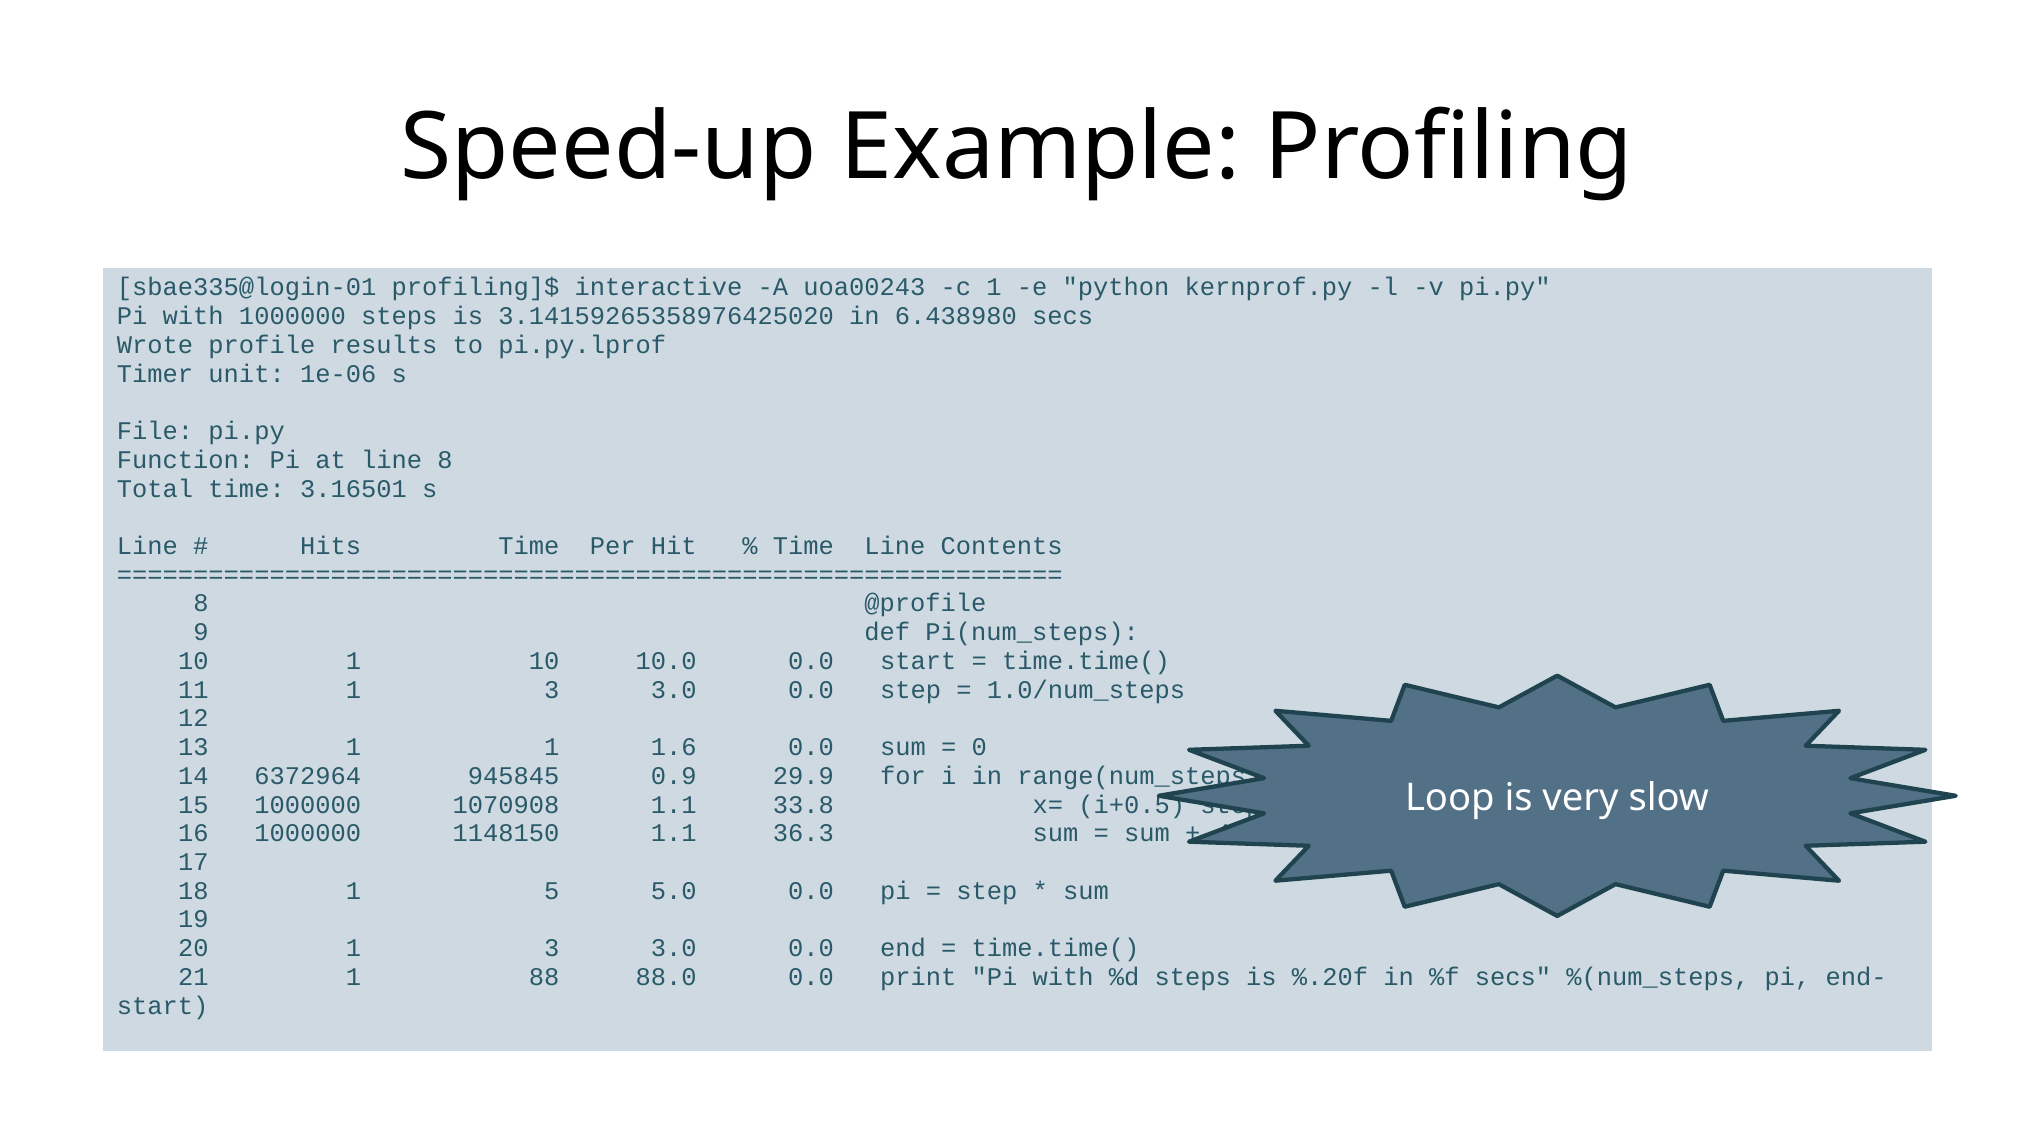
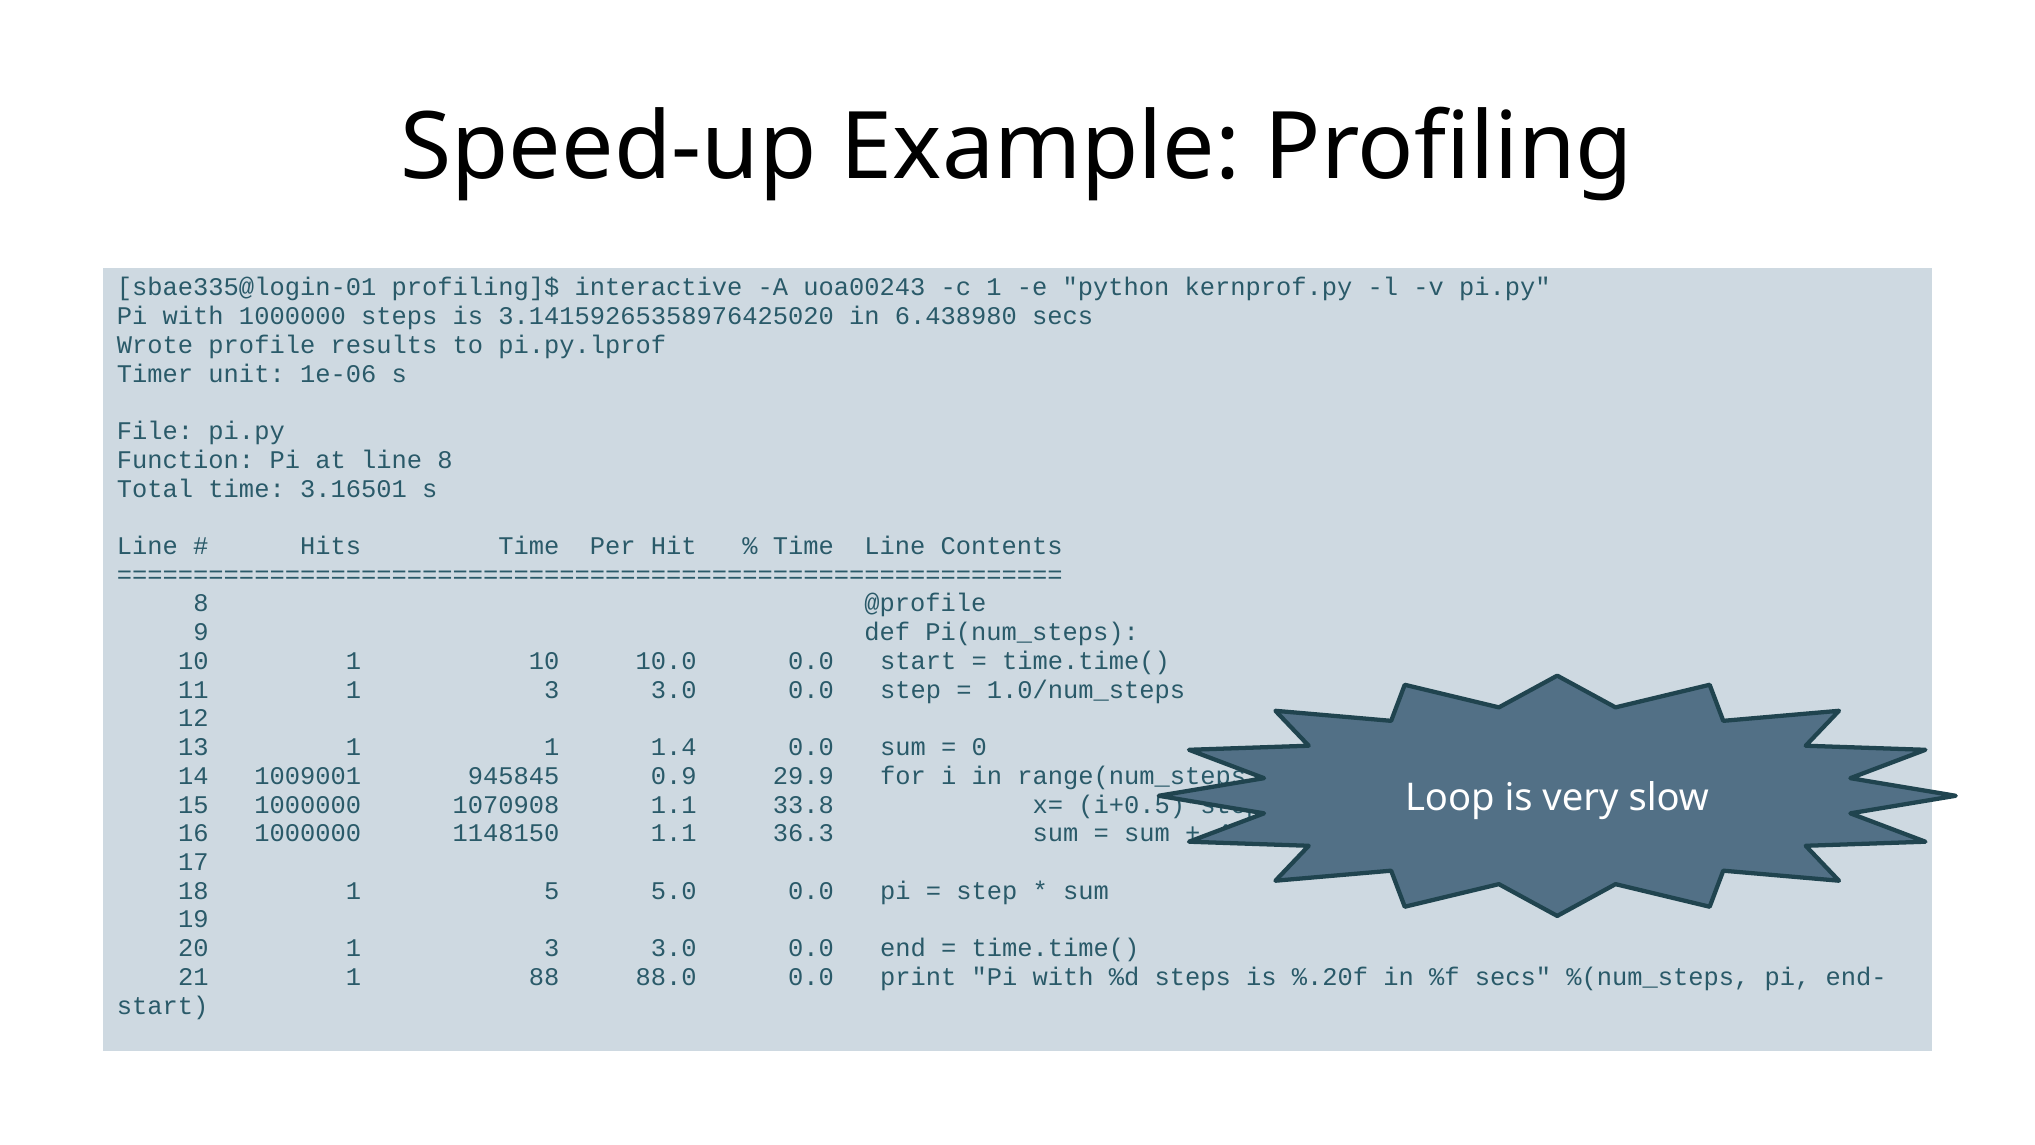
1.6: 1.6 -> 1.4 (674, 747)
6372964: 6372964 -> 1009001 (308, 776)
